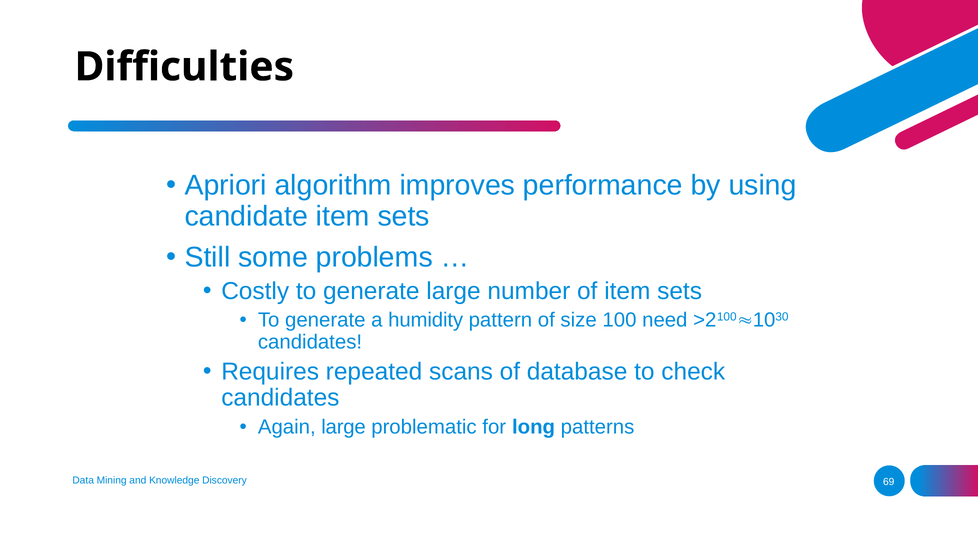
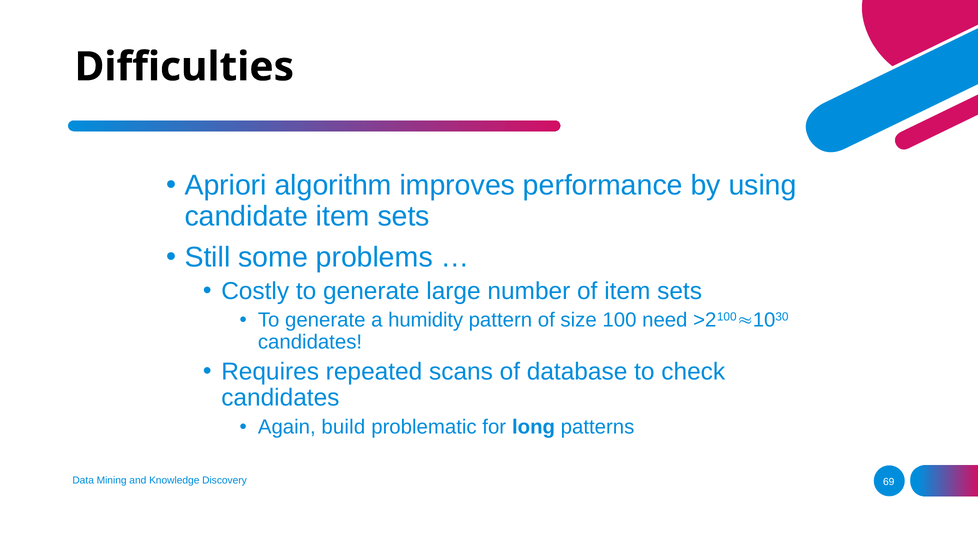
Again large: large -> build (343, 427)
